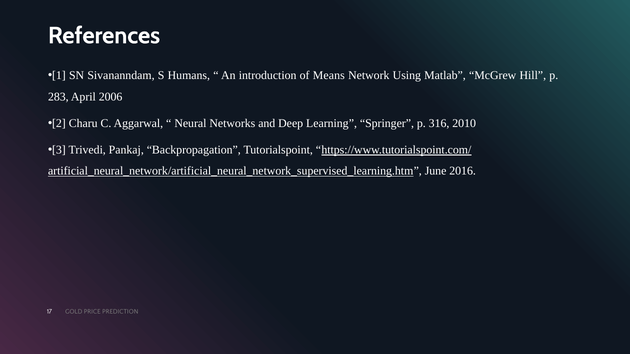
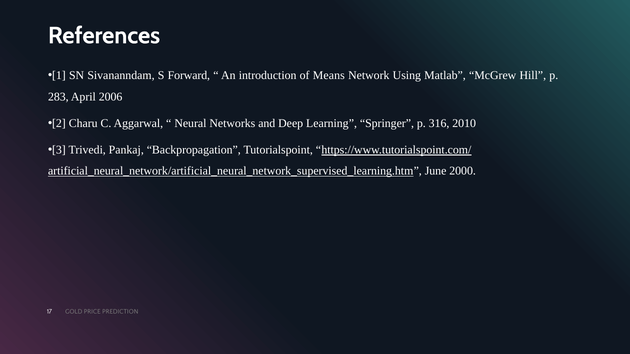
Humans: Humans -> Forward (189, 76)
2016: 2016 -> 2000 (463, 171)
